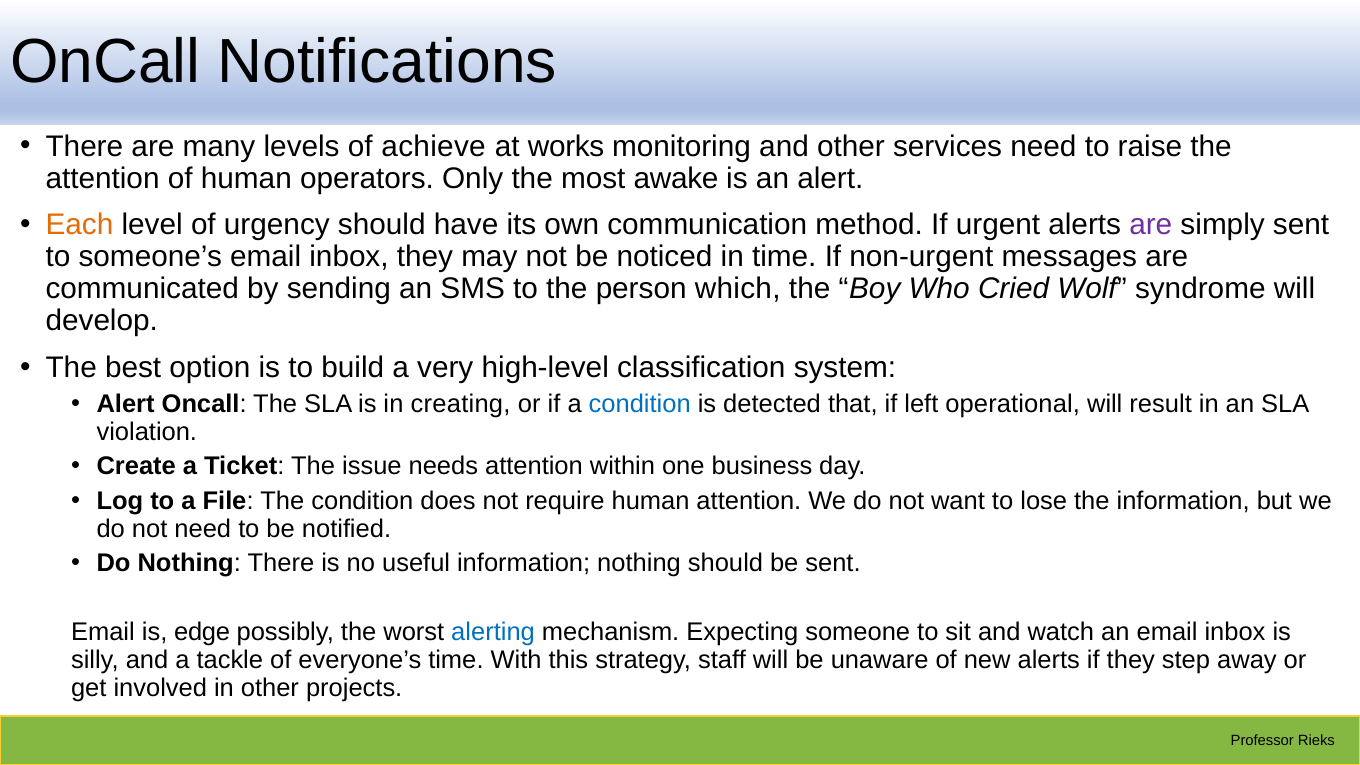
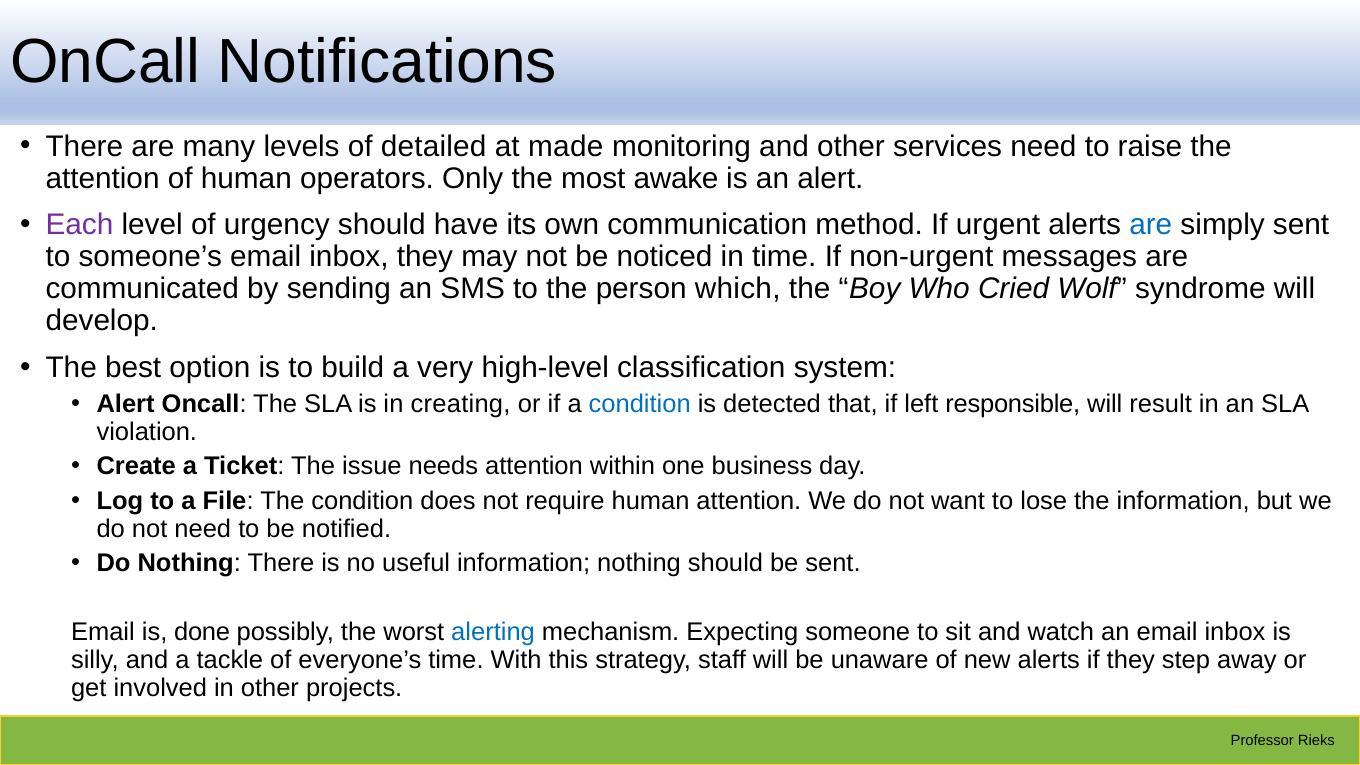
achieve: achieve -> detailed (434, 146)
works: works -> made (566, 146)
Each colour: orange -> purple (79, 225)
are colour: purple -> blue (1151, 225)
operational: operational -> responsible (1013, 404)
edge: edge -> done (202, 632)
